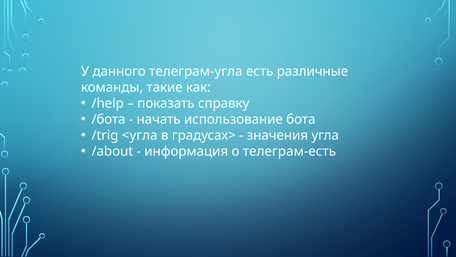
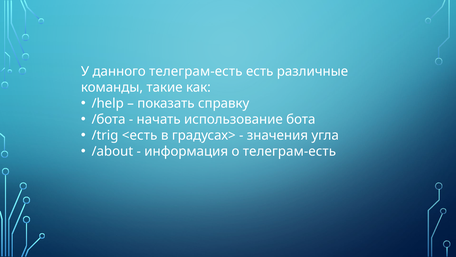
данного телеграм-угла: телеграм-угла -> телеграм-есть (196, 71)
<угла: <угла -> <есть (140, 135)
